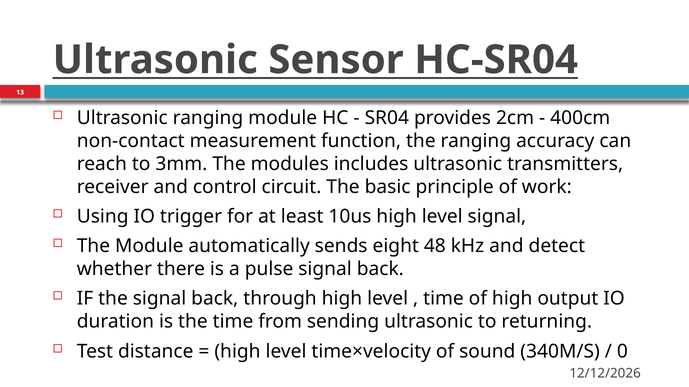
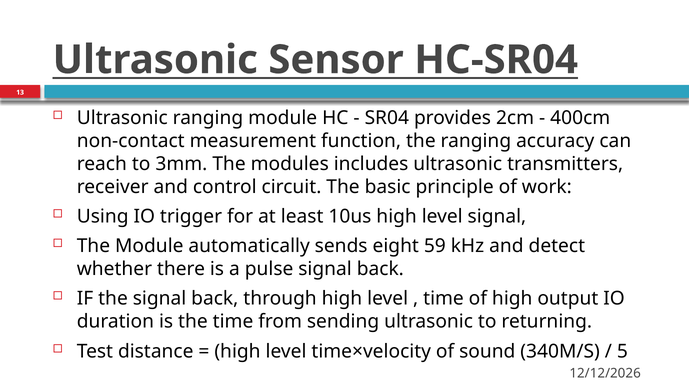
48: 48 -> 59 (435, 246)
0: 0 -> 5 (622, 352)
